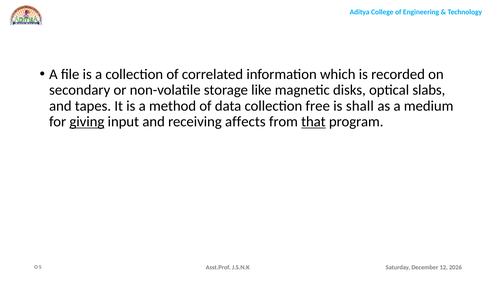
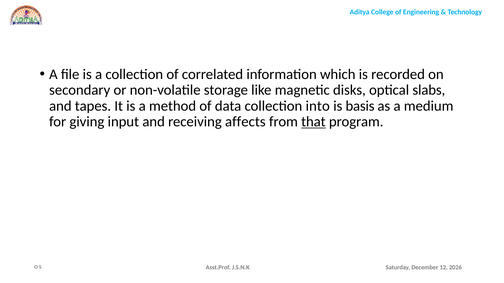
free: free -> into (318, 106)
shall: shall -> basis (360, 106)
giving underline: present -> none (87, 122)
